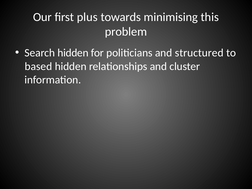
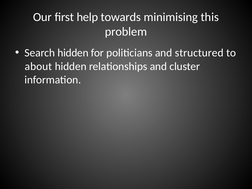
plus: plus -> help (87, 17)
based: based -> about (38, 66)
